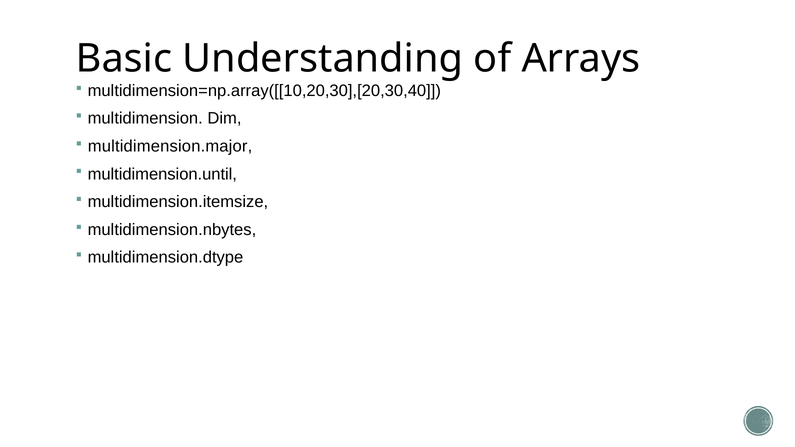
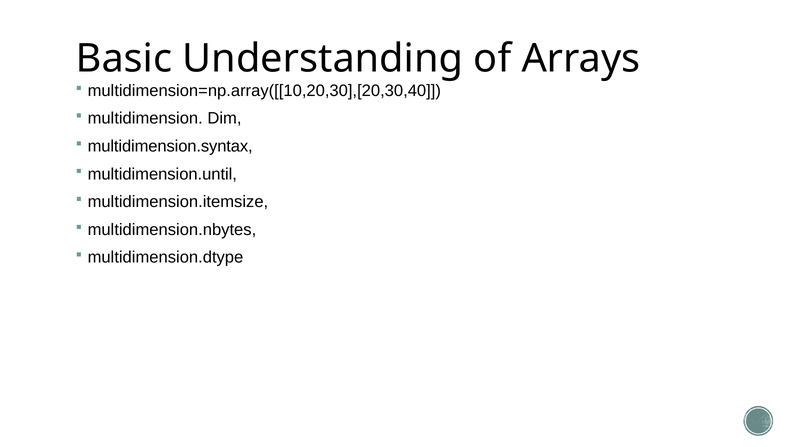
multidimension.major: multidimension.major -> multidimension.syntax (170, 146)
